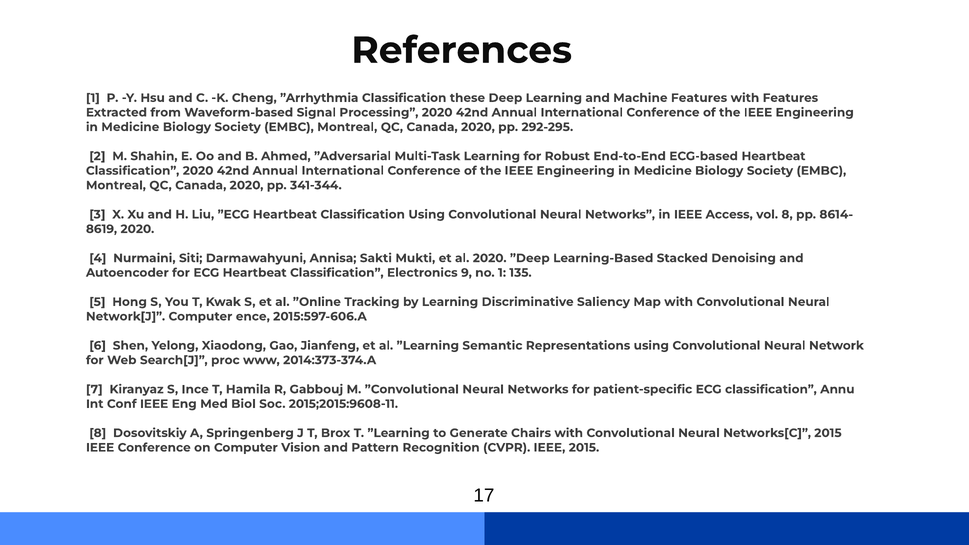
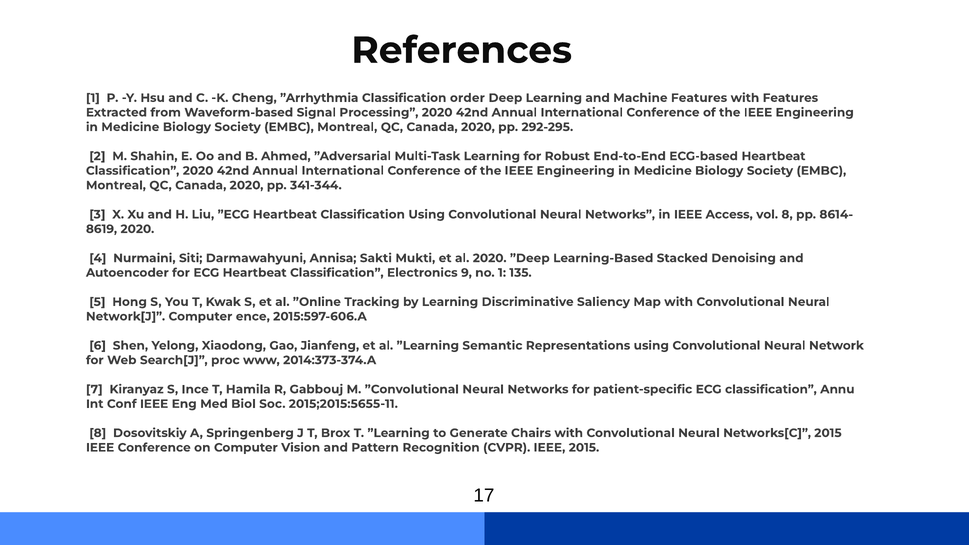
these: these -> order (467, 98)
2015;2015:9608-11: 2015;2015:9608-11 -> 2015;2015:5655-11 (343, 404)
